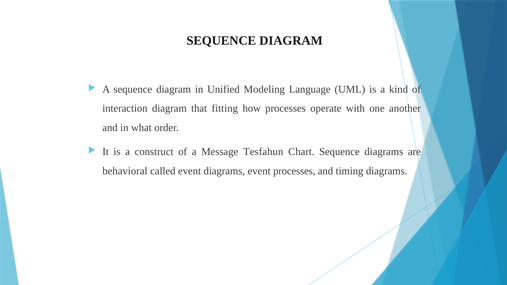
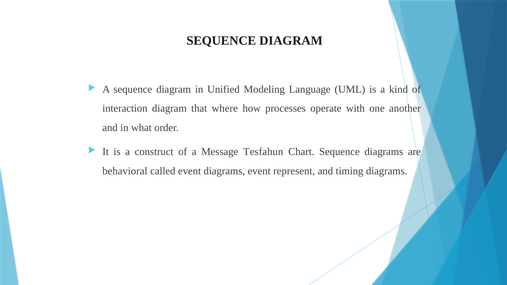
fitting: fitting -> where (225, 109)
event processes: processes -> represent (294, 171)
